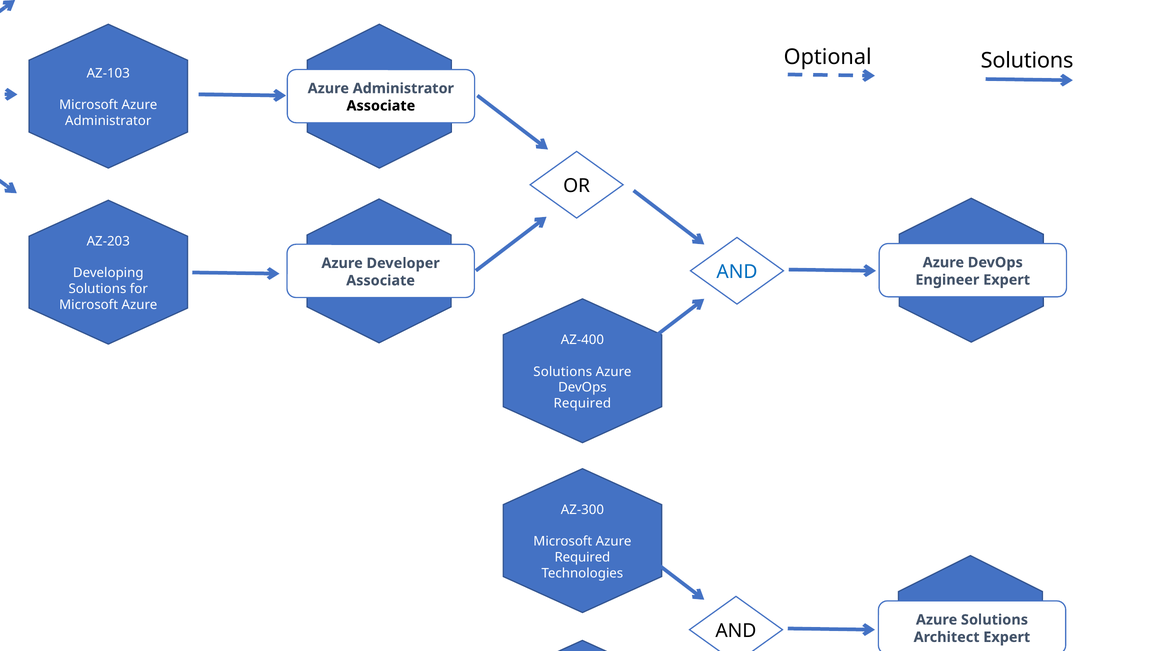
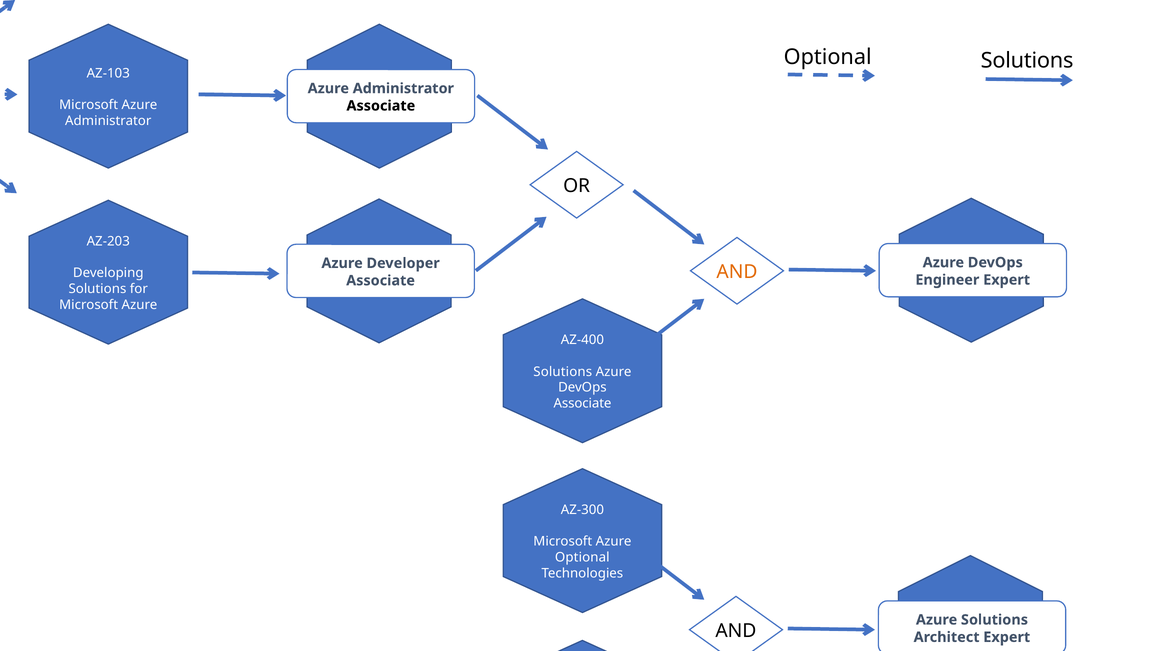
AND colour: blue -> orange (737, 272)
Required: Required -> Associate (582, 404)
Required: Required -> Optional (582, 558)
